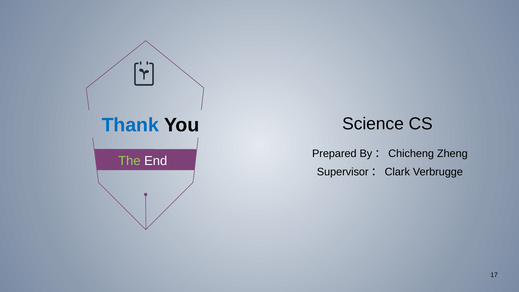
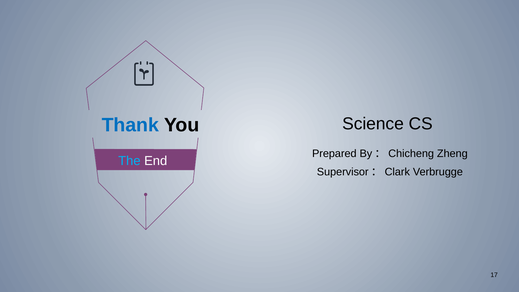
The colour: light green -> light blue (129, 161)
